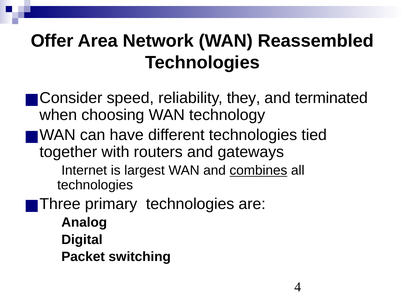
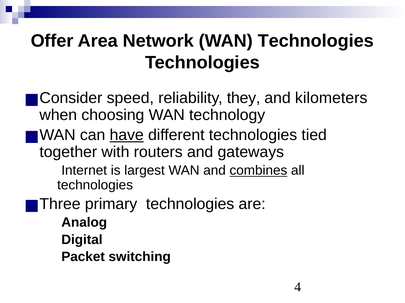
WAN Reassembled: Reassembled -> Technologies (316, 41)
terminated: terminated -> kilometers (331, 98)
have underline: none -> present (127, 135)
